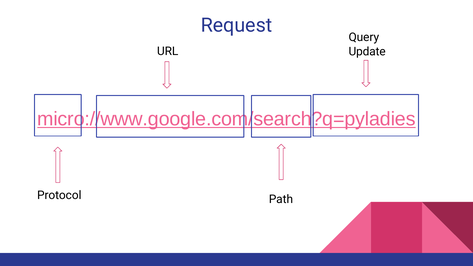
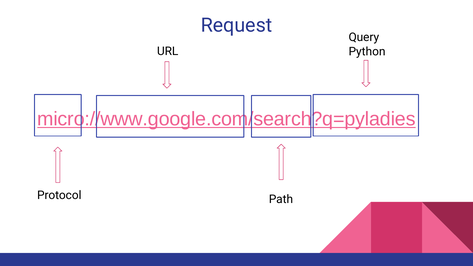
Update: Update -> Python (367, 52)
